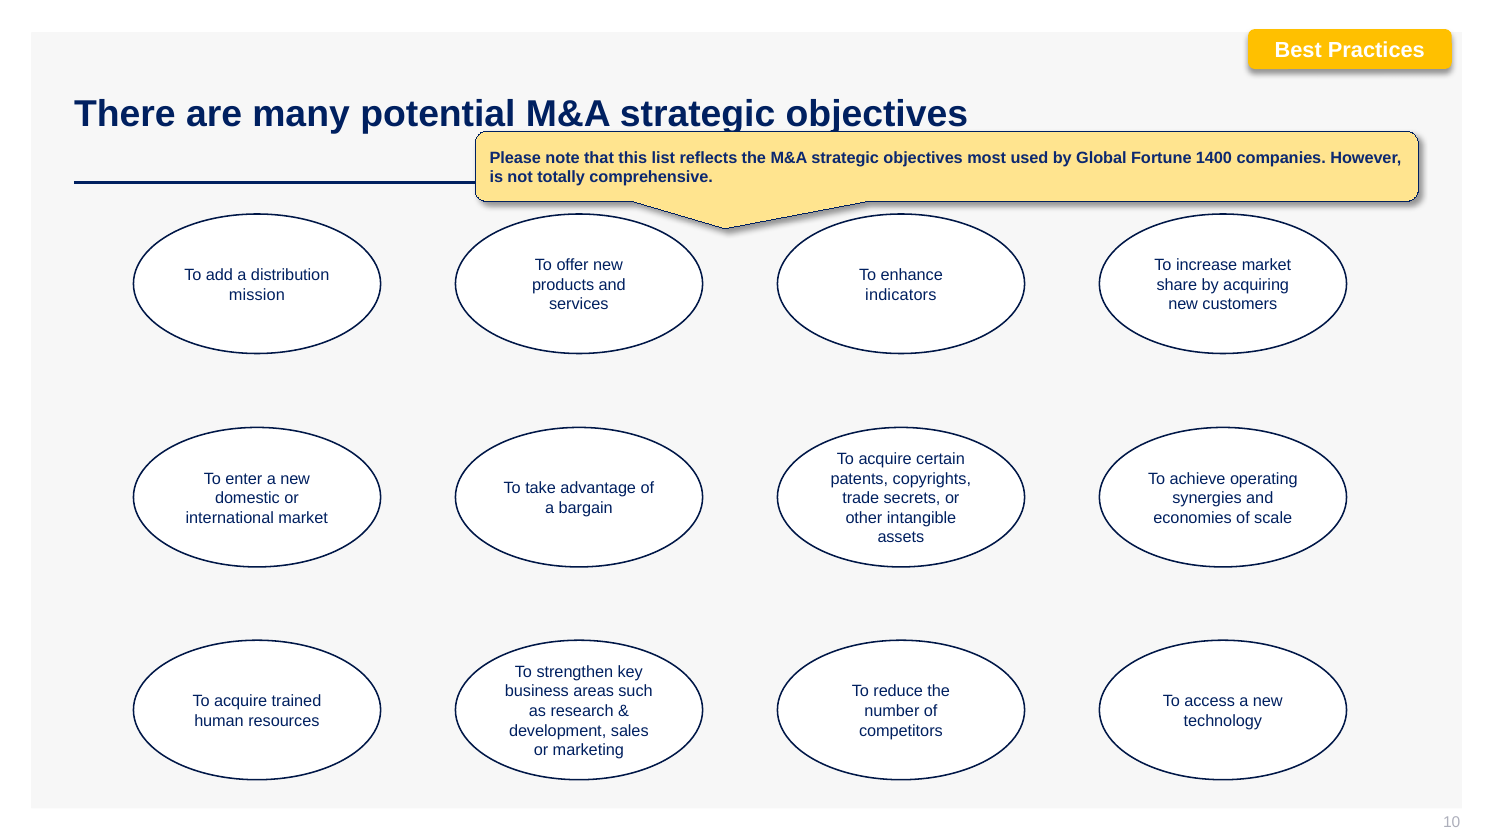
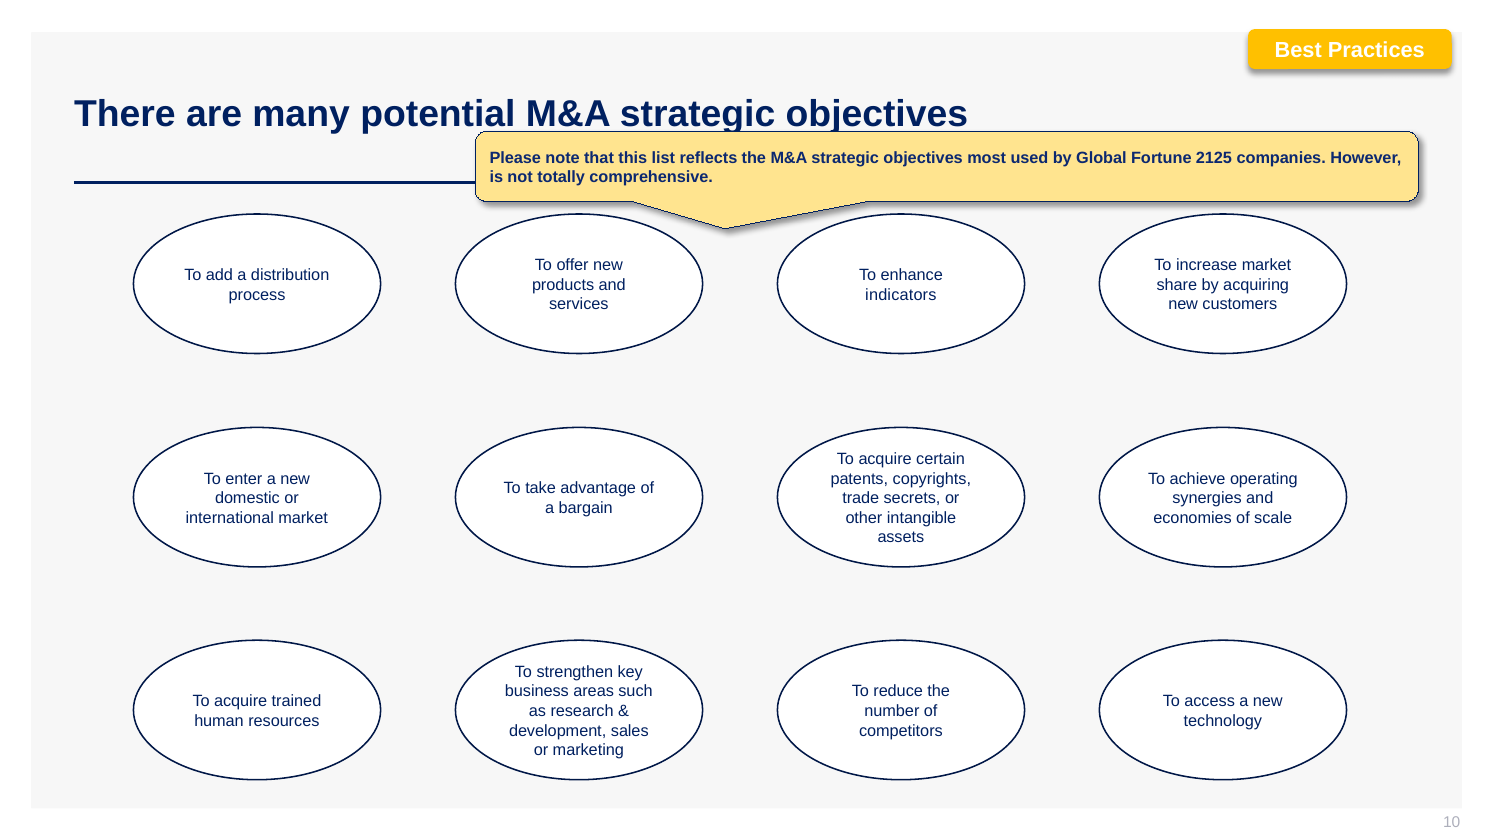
1400: 1400 -> 2125 (1214, 158)
mission: mission -> process (257, 295)
